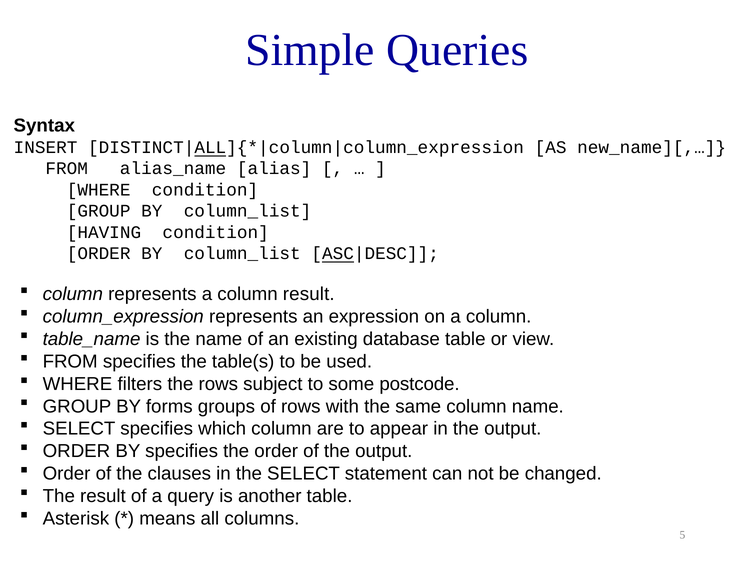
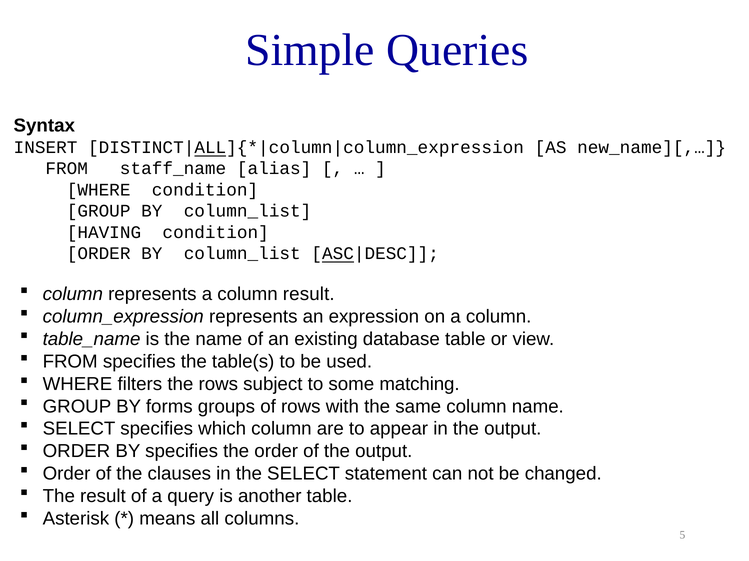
alias_name: alias_name -> staff_name (173, 169)
postcode: postcode -> matching (419, 384)
